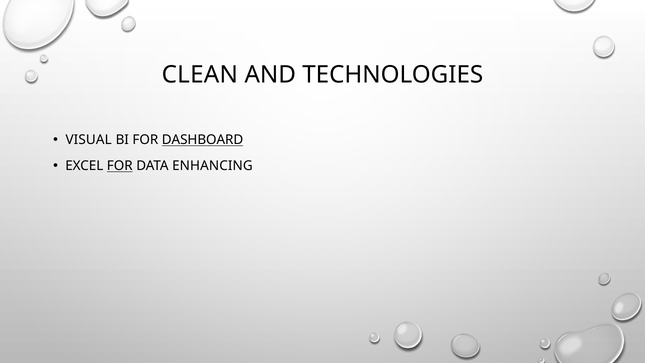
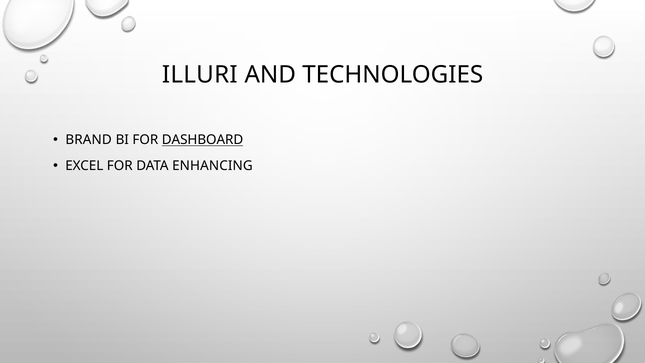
CLEAN: CLEAN -> ILLURI (200, 75)
VISUAL: VISUAL -> BRAND (89, 140)
FOR underline: present -> none (120, 166)
